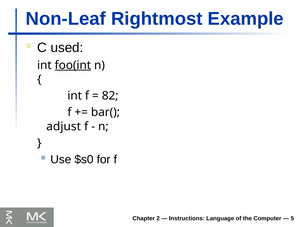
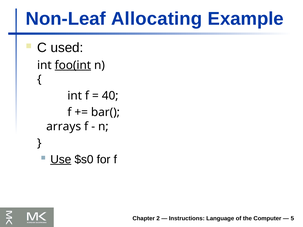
Rightmost: Rightmost -> Allocating (157, 19)
82: 82 -> 40 (110, 96)
adjust: adjust -> arrays (64, 127)
Use underline: none -> present (61, 160)
